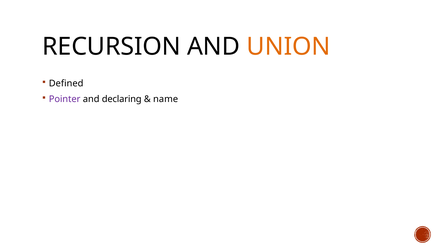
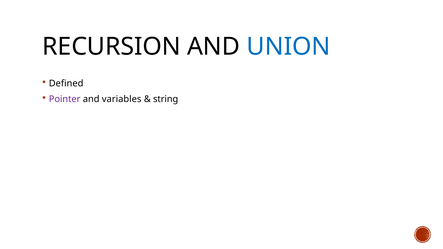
UNION colour: orange -> blue (289, 47)
declaring: declaring -> variables (122, 99)
name: name -> string (166, 99)
